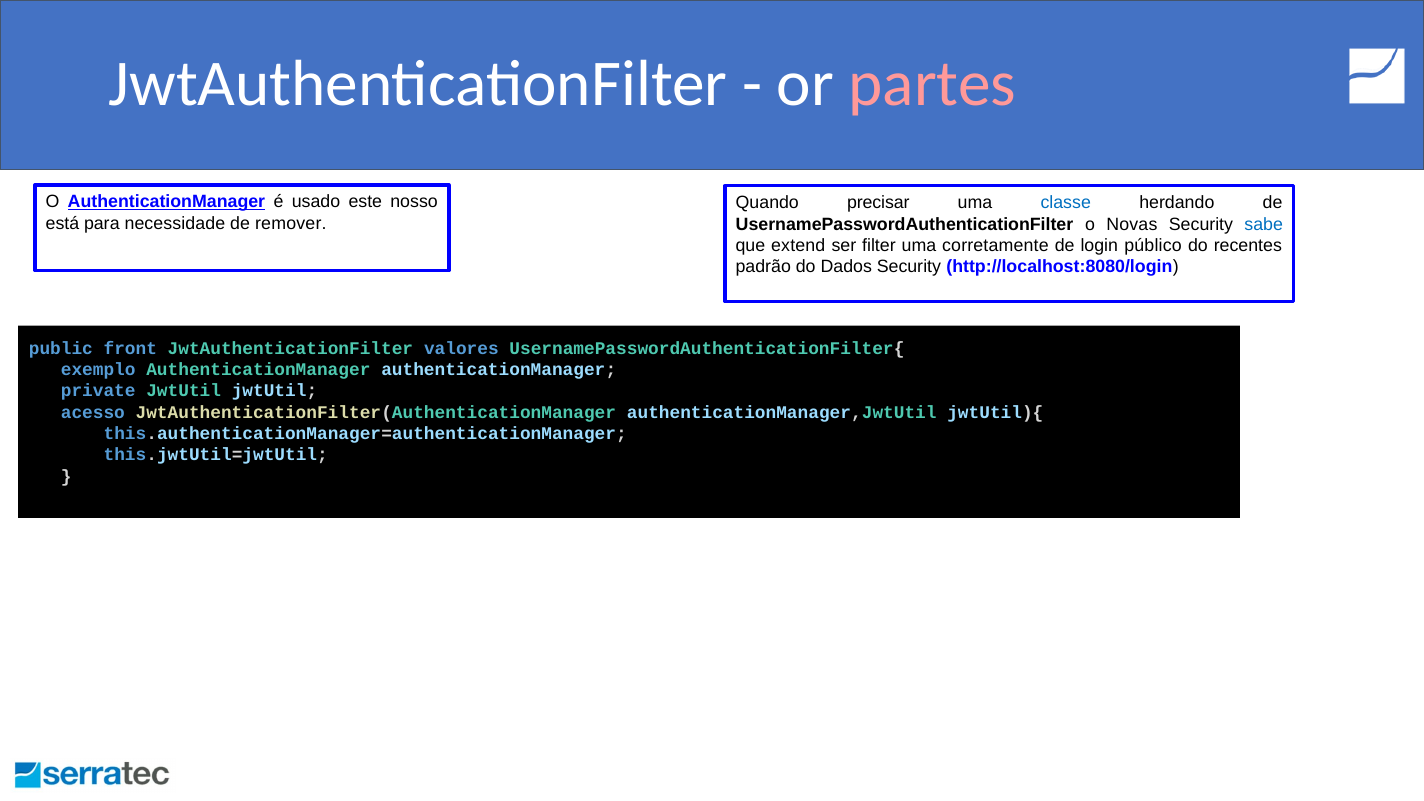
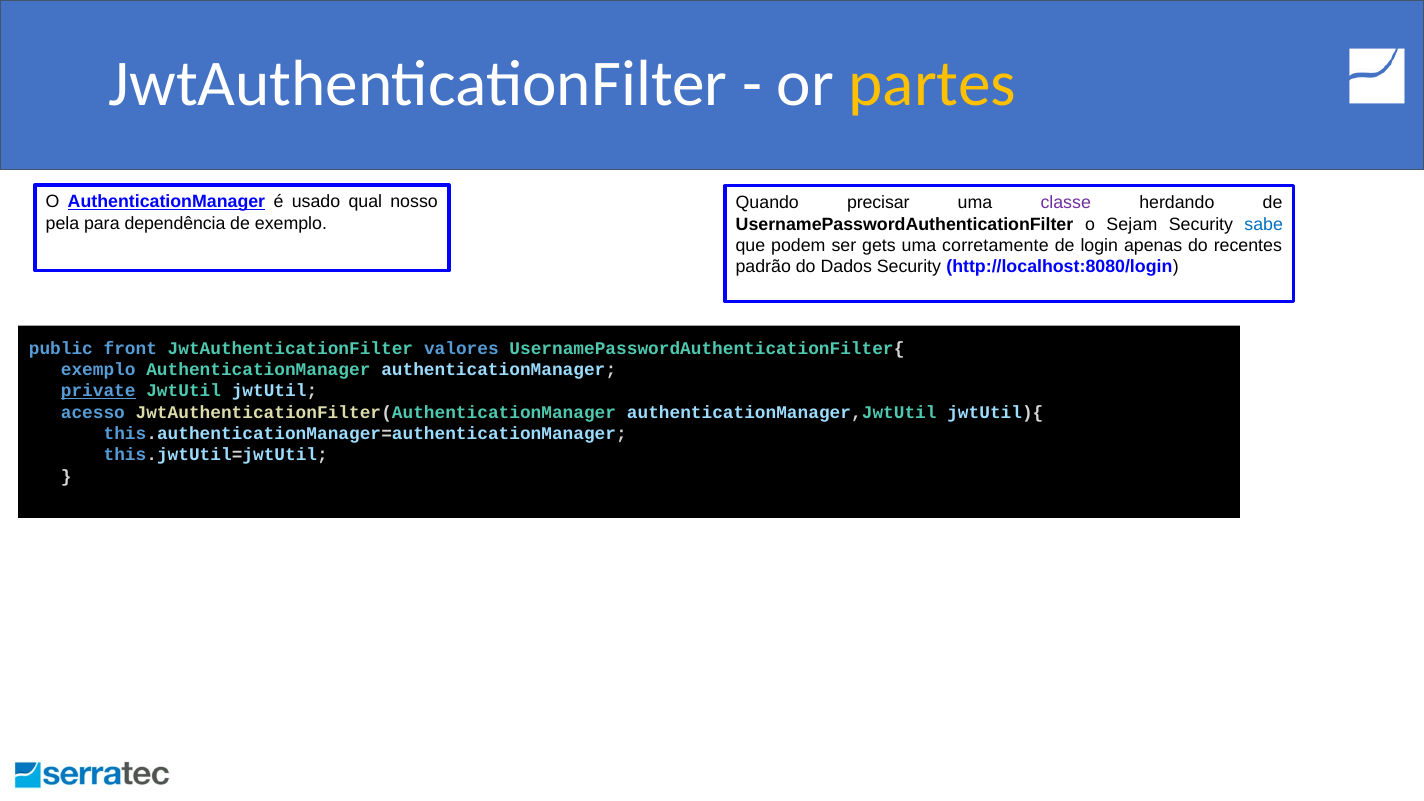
partes colour: pink -> yellow (933, 84)
este: este -> qual (365, 202)
classe colour: blue -> purple (1066, 203)
está: está -> pela (62, 223)
necessidade: necessidade -> dependência (175, 223)
de remover: remover -> exemplo (291, 223)
Novas: Novas -> Sejam (1132, 224)
extend: extend -> podem (798, 246)
filter: filter -> gets (879, 246)
público: público -> apenas (1153, 246)
private underline: none -> present (98, 391)
